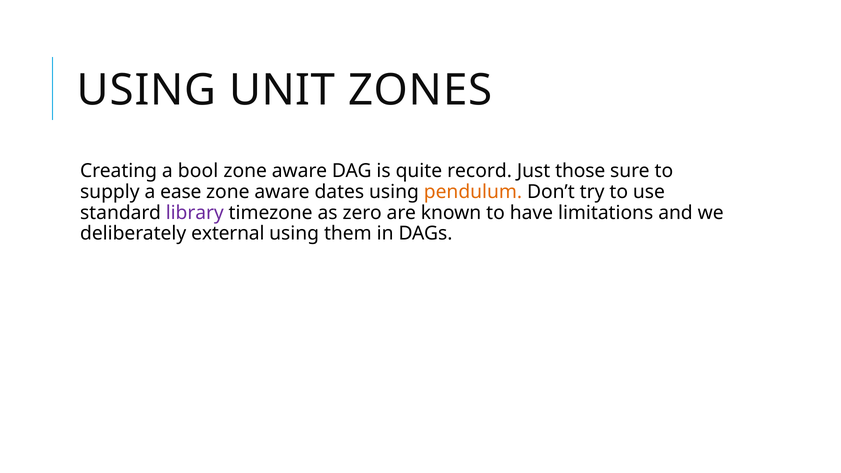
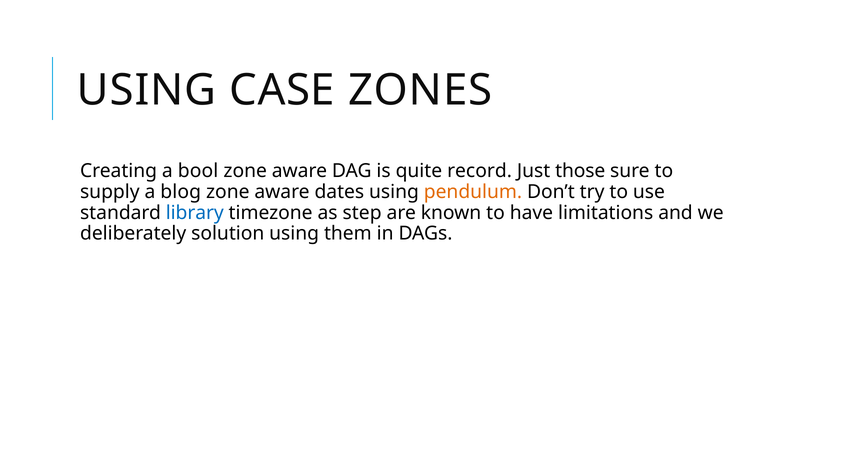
UNIT: UNIT -> CASE (282, 90)
ease: ease -> blog (181, 192)
library colour: purple -> blue (195, 213)
zero: zero -> step (362, 213)
external: external -> solution (228, 234)
